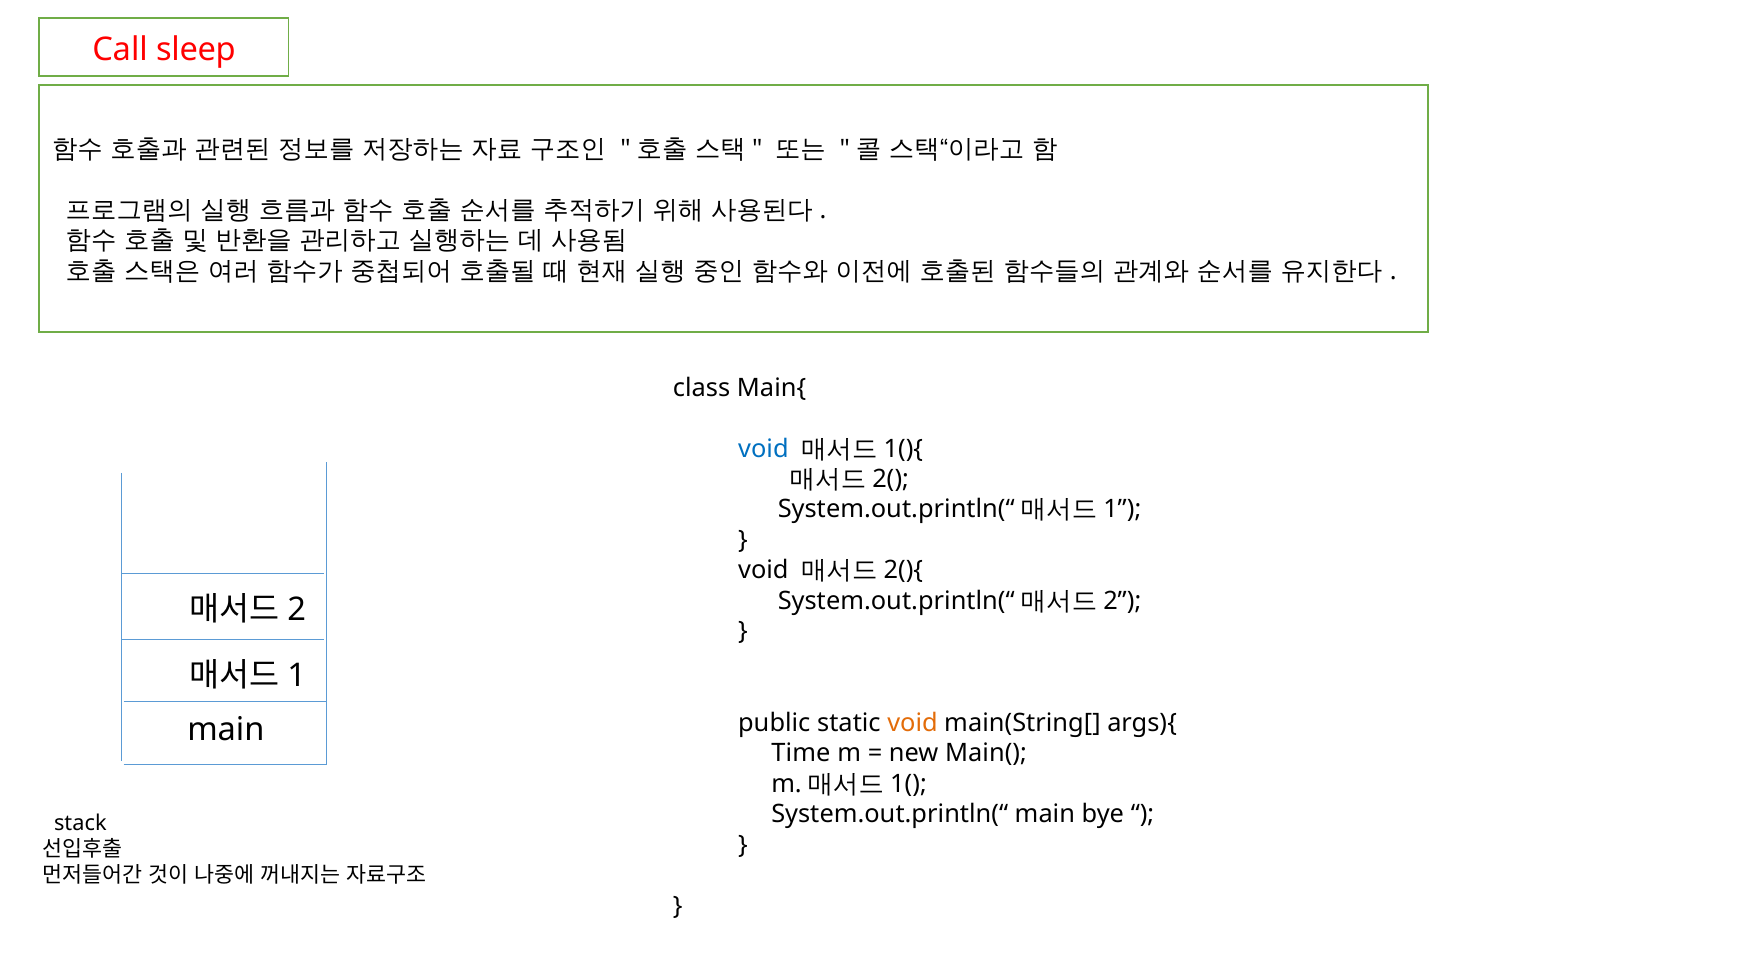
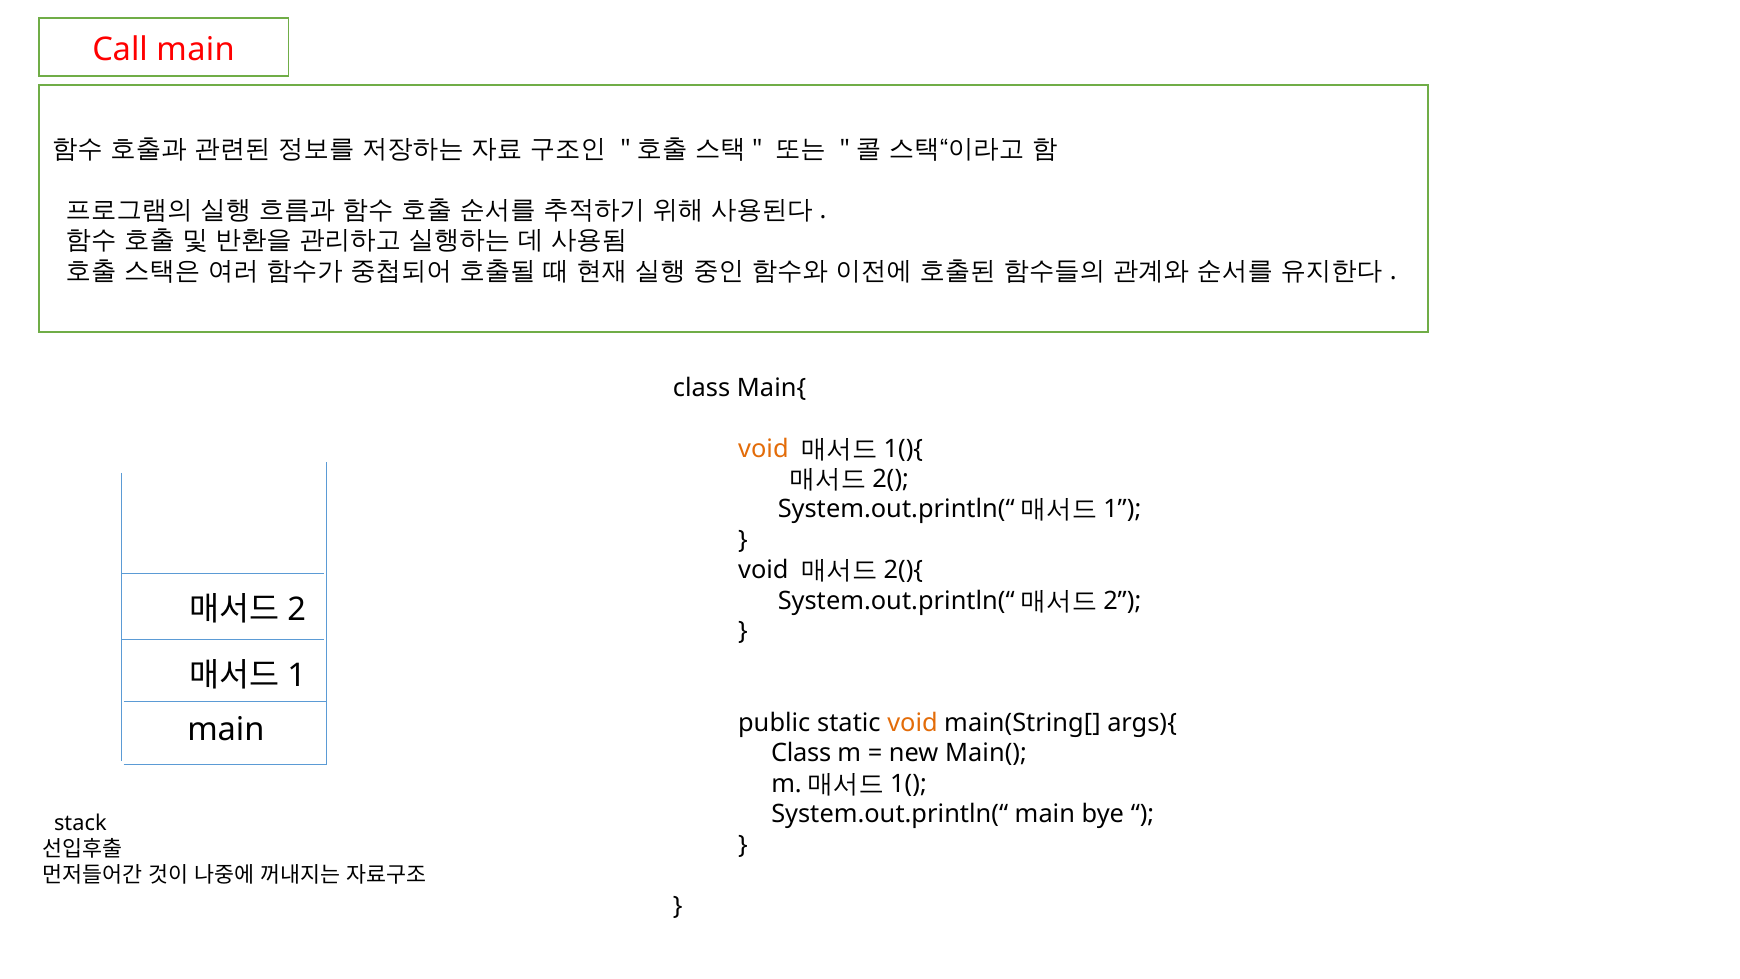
Call sleep: sleep -> main (196, 50)
void colour: blue -> orange (763, 449)
Time: Time -> Class (801, 753)
